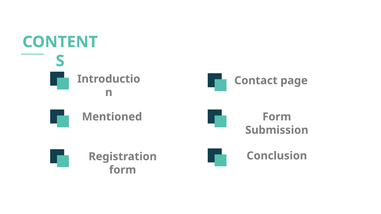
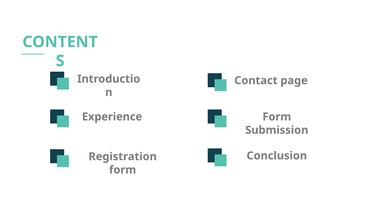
Mentioned: Mentioned -> Experience (112, 117)
